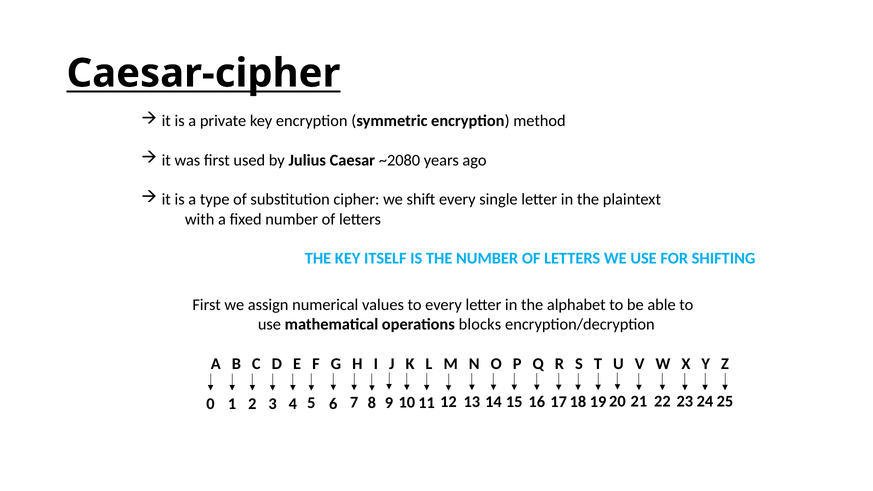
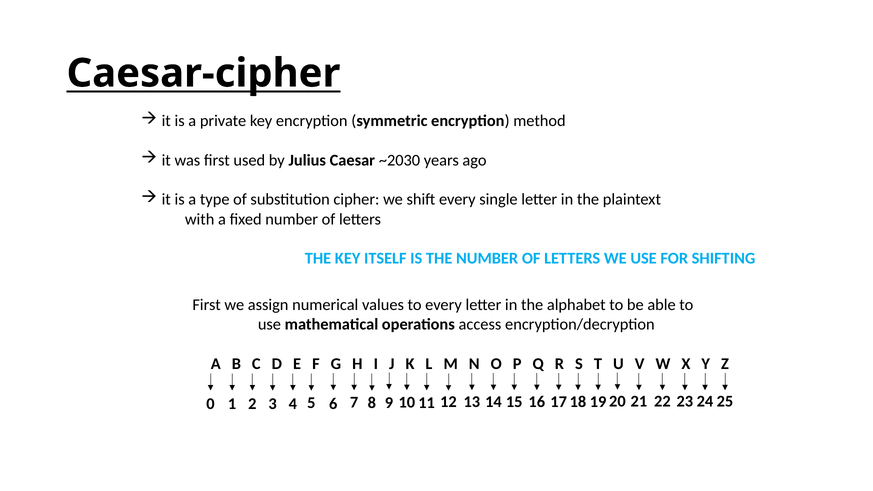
~2080: ~2080 -> ~2030 (400, 160)
blocks: blocks -> access (480, 325)
